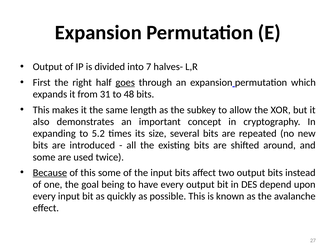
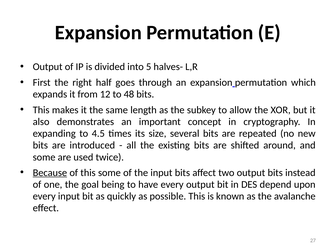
7: 7 -> 5 (149, 67)
goes underline: present -> none (125, 82)
31: 31 -> 12 (105, 94)
5.2: 5.2 -> 4.5 (98, 133)
